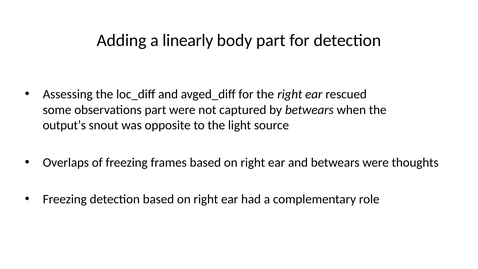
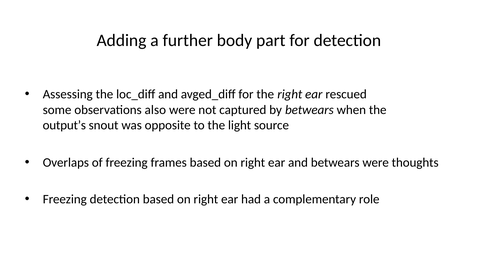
linearly: linearly -> further (188, 40)
observations part: part -> also (155, 110)
